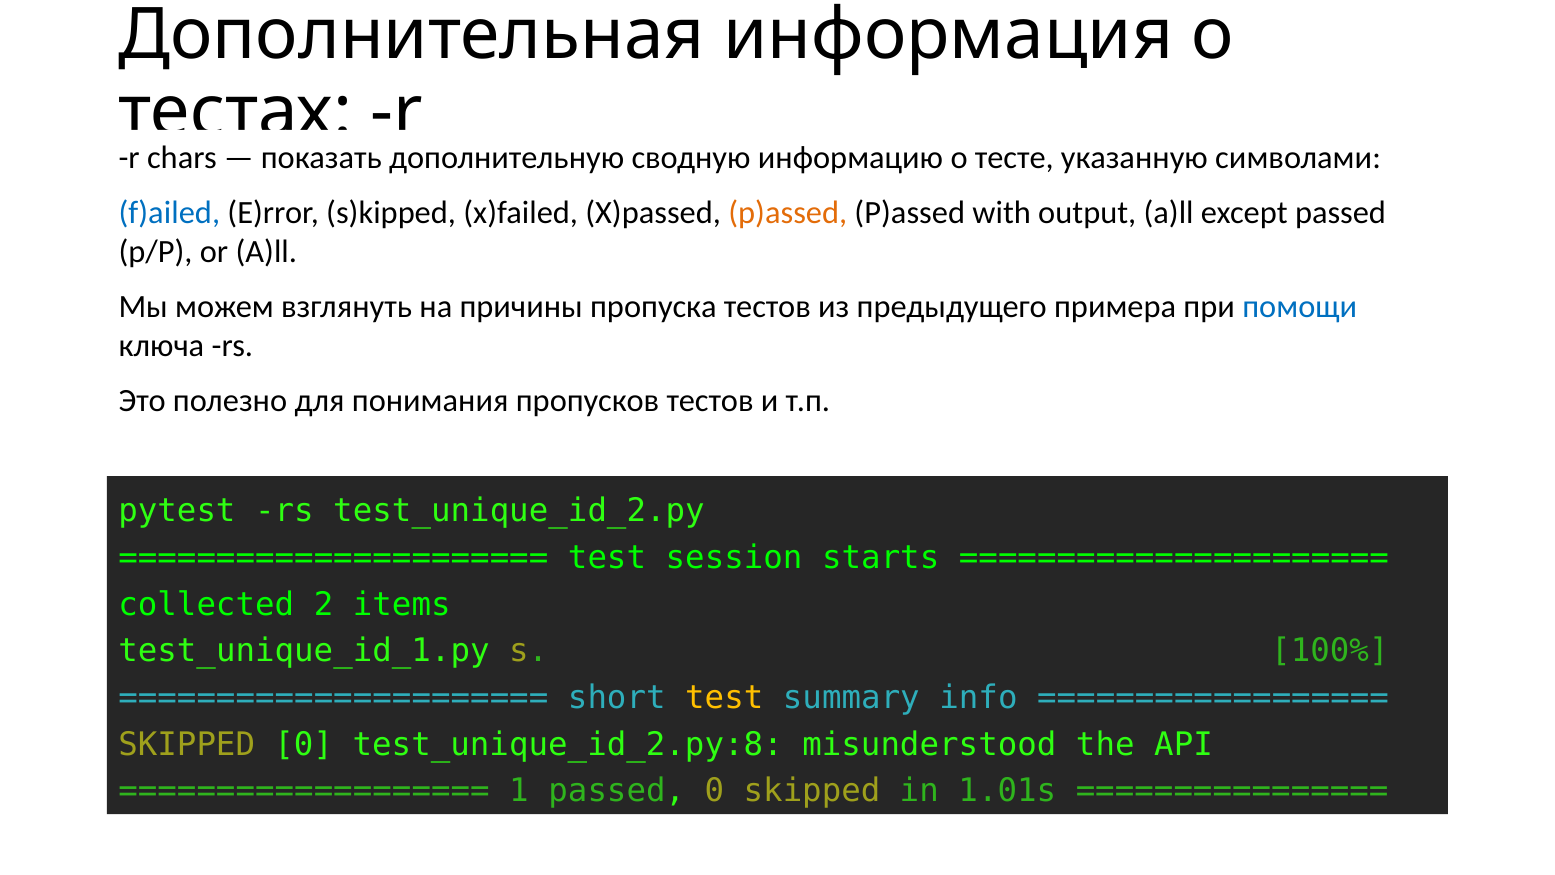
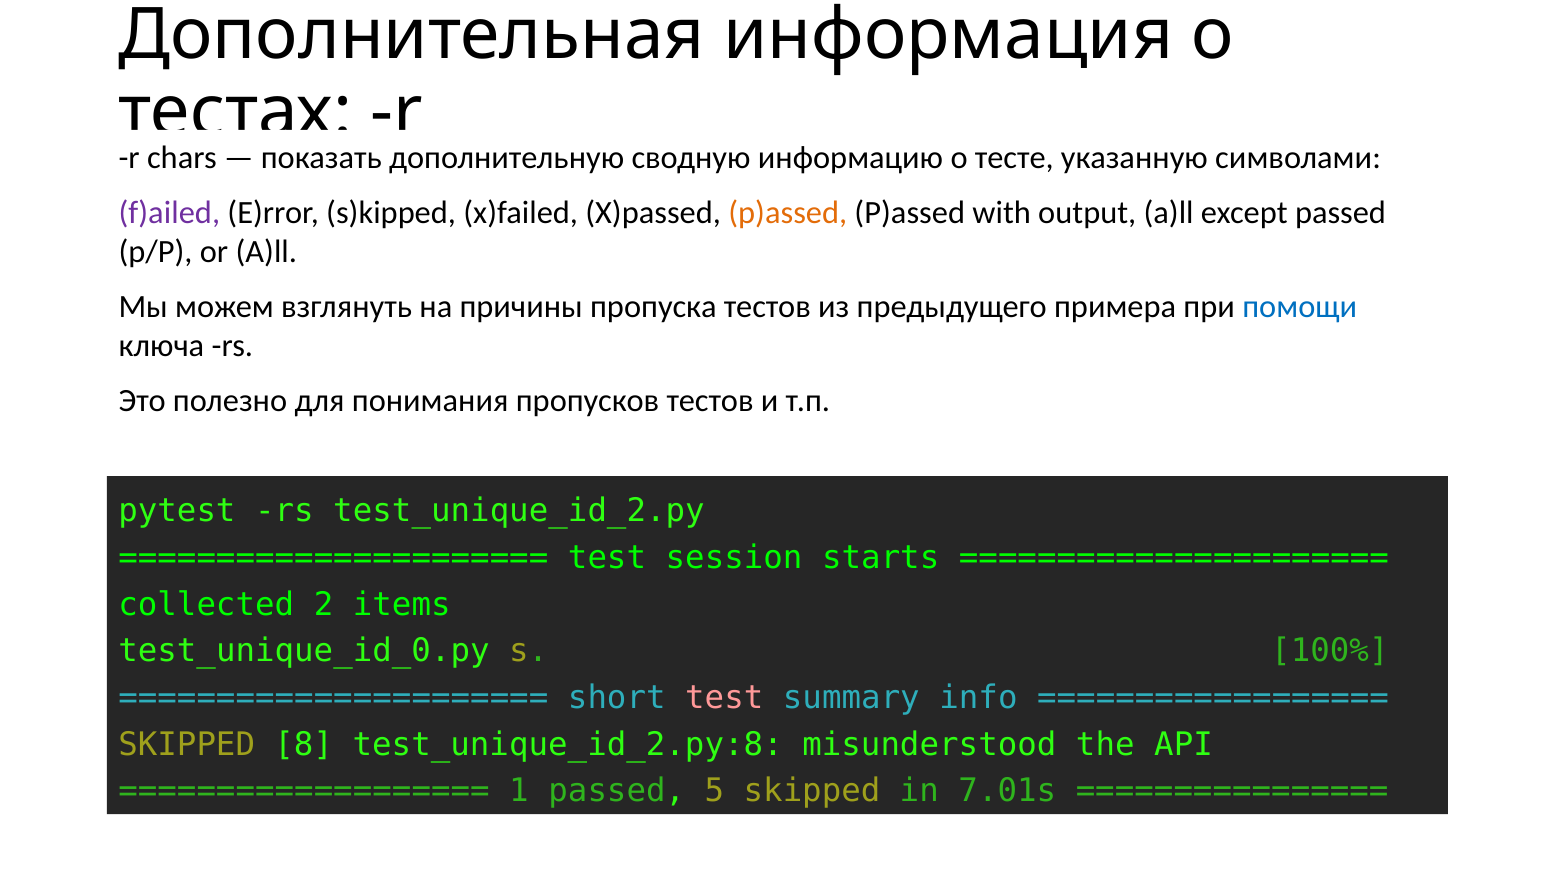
f)ailed colour: blue -> purple (169, 212)
test_unique_id_1.py: test_unique_id_1.py -> test_unique_id_0.py (304, 651)
test colour: yellow -> pink (724, 698)
SKIPPED 0: 0 -> 8 (304, 744)
passed 0: 0 -> 5 (714, 791)
1.01s: 1.01s -> 7.01s (1007, 791)
